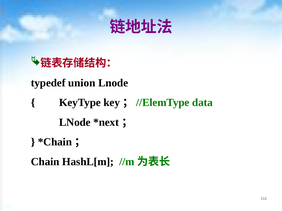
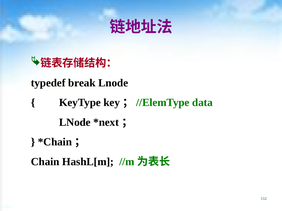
union: union -> break (82, 83)
